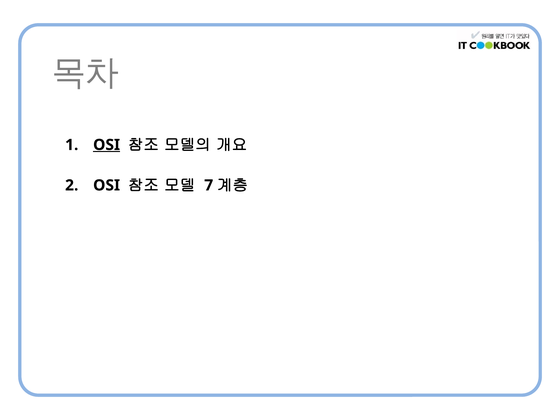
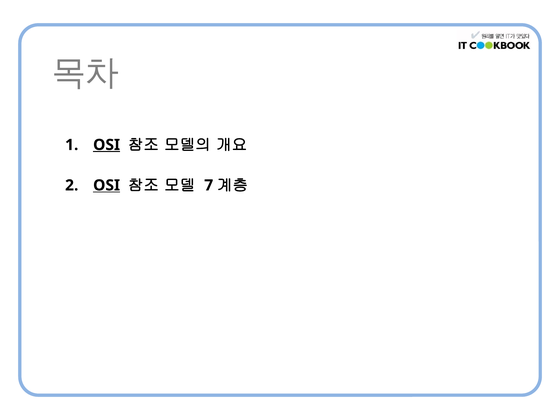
OSI underline: none -> present (107, 185)
